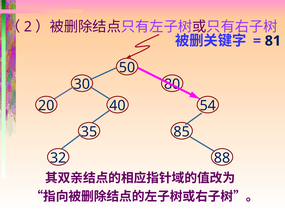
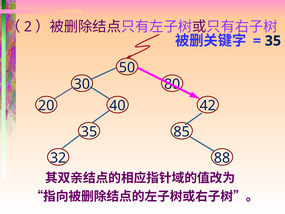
81: 81 -> 35 (273, 41)
54: 54 -> 42 (208, 105)
